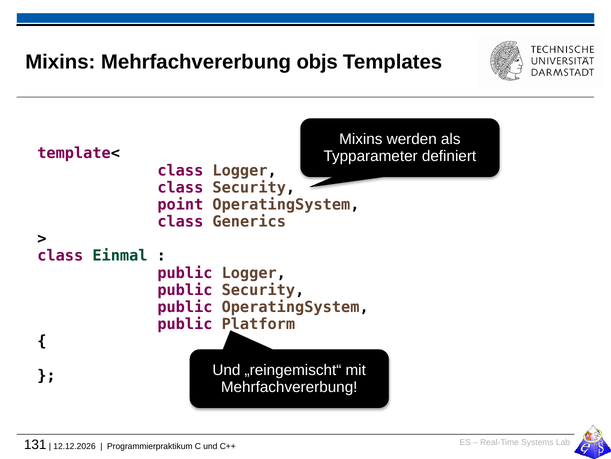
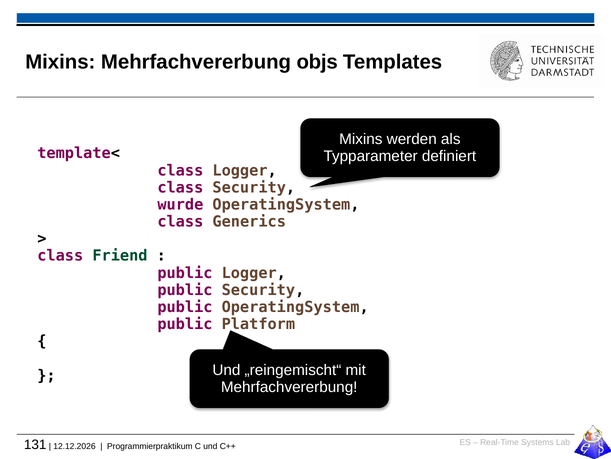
point: point -> wurde (180, 204)
Einmal: Einmal -> Friend (120, 256)
